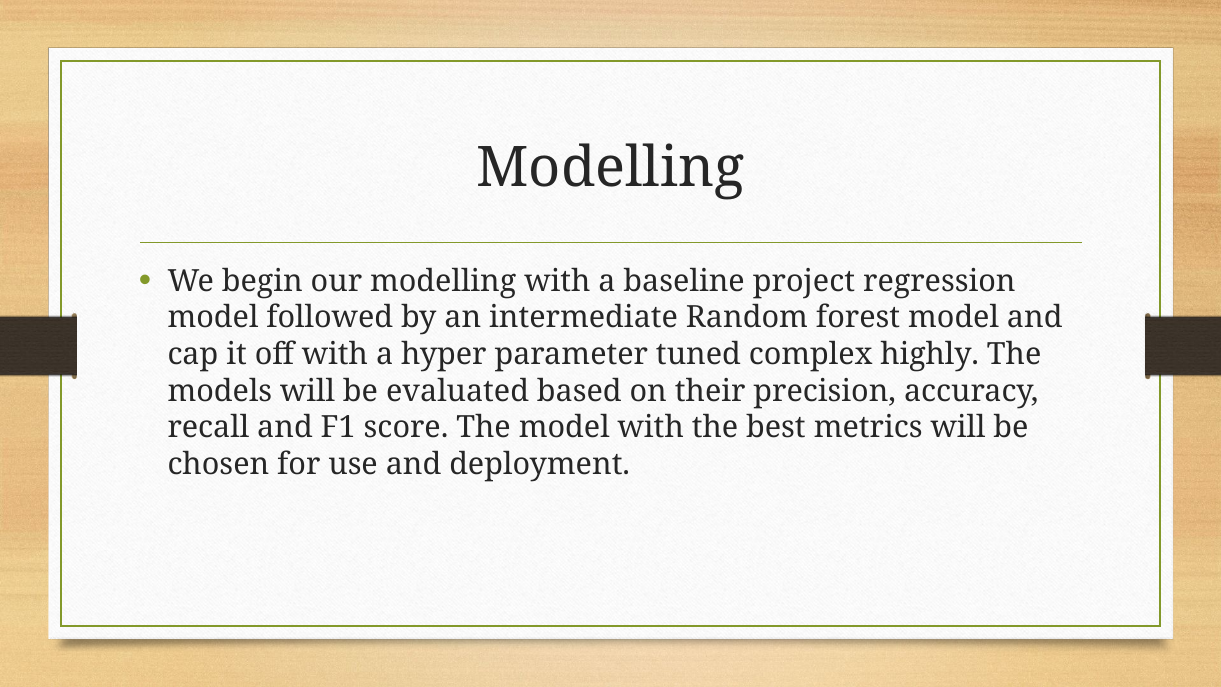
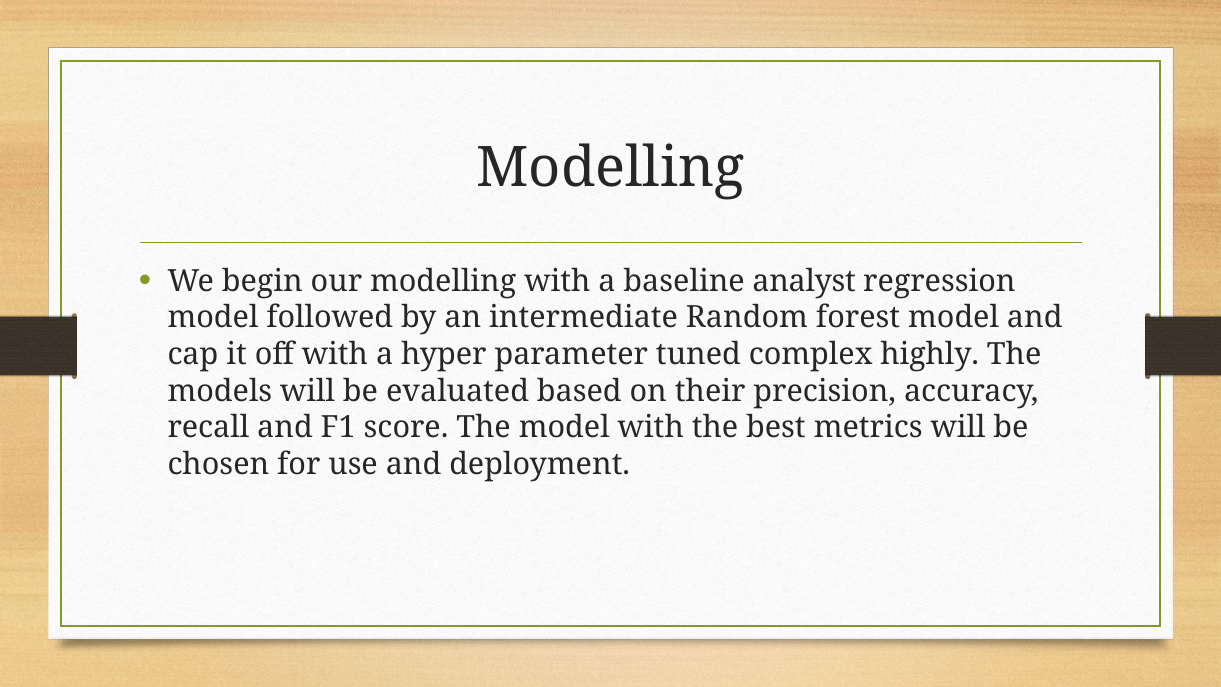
project: project -> analyst (804, 281)
